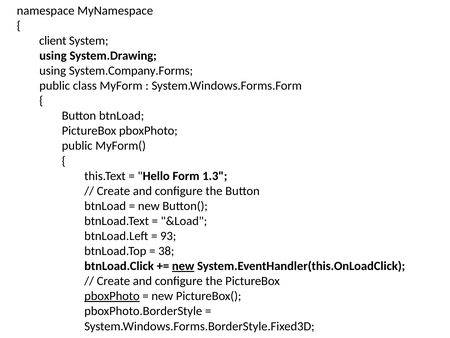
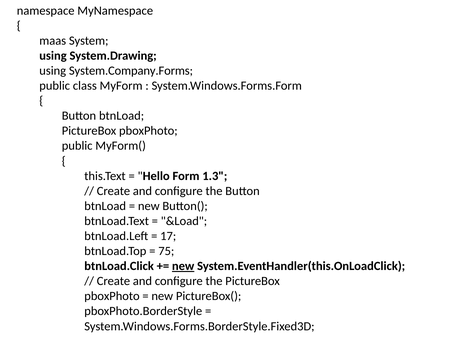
client: client -> maas (53, 41)
93: 93 -> 17 (168, 236)
38: 38 -> 75 (166, 251)
pboxPhoto underline: present -> none (112, 296)
